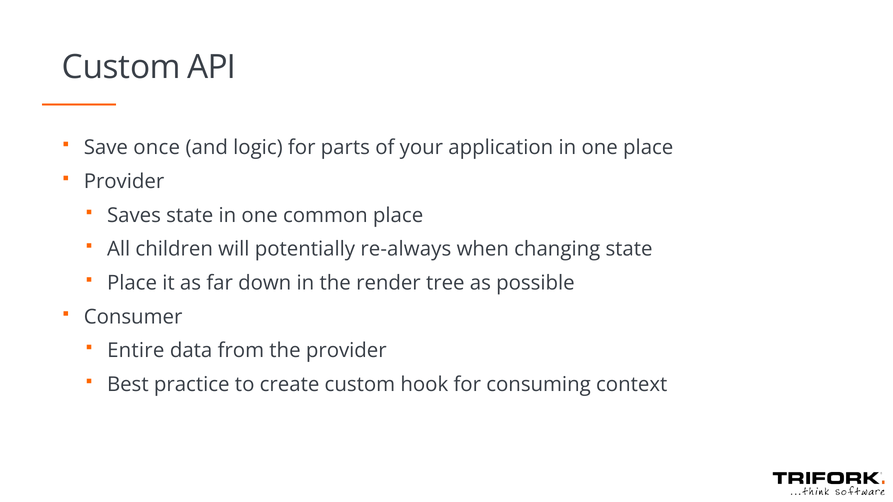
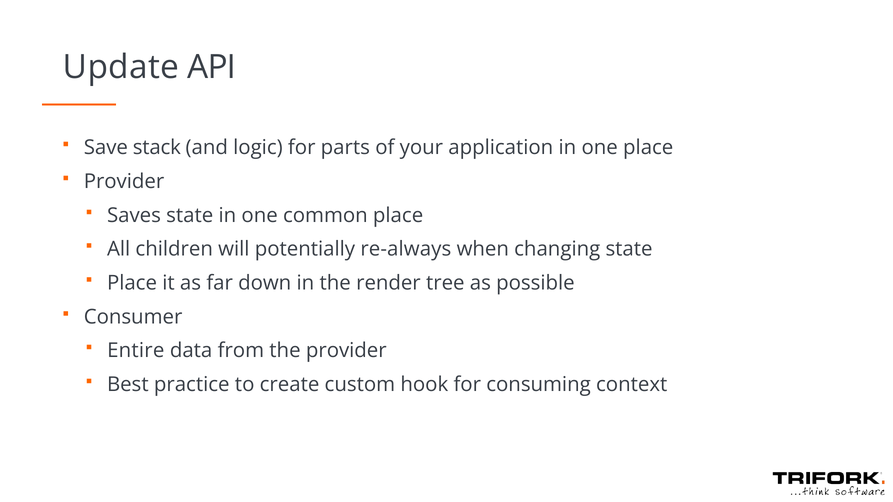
Custom: Custom -> Update (121, 67)
once: once -> stack (157, 148)
